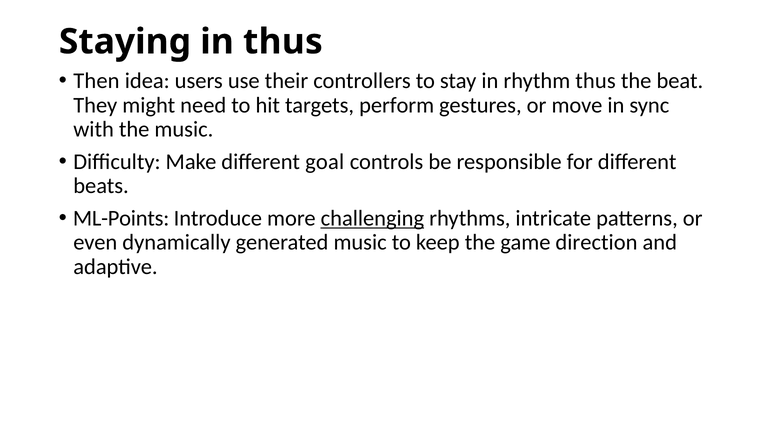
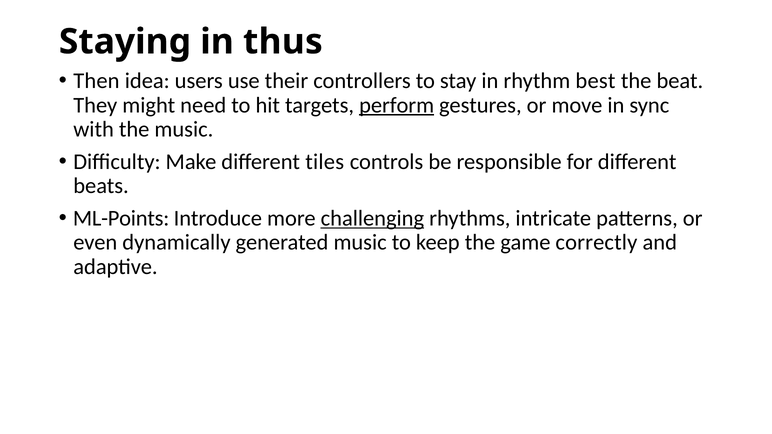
rhythm thus: thus -> best (595, 81)
perform underline: none -> present (397, 105)
goal: goal -> tiles (325, 162)
direction: direction -> correctly (596, 243)
